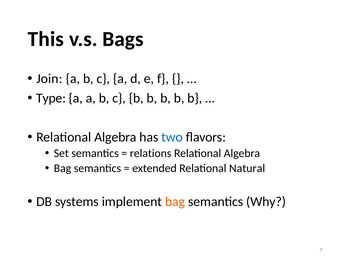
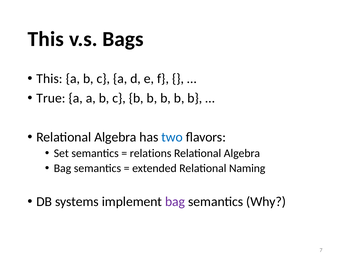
Join: Join -> This (49, 79)
Type: Type -> True (51, 98)
Natural: Natural -> Naming (247, 169)
bag colour: orange -> purple (175, 202)
